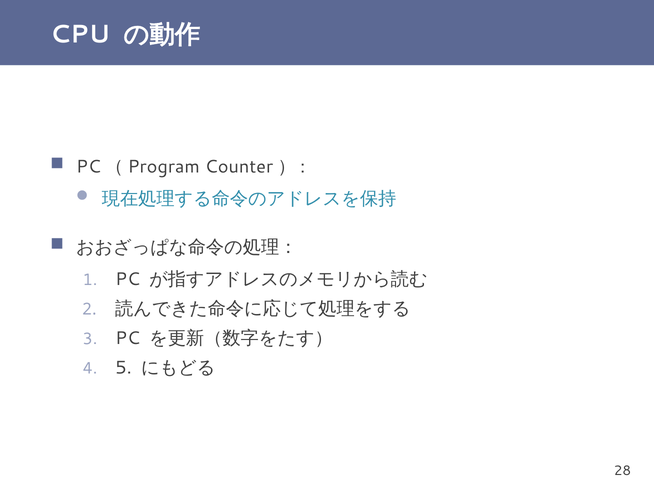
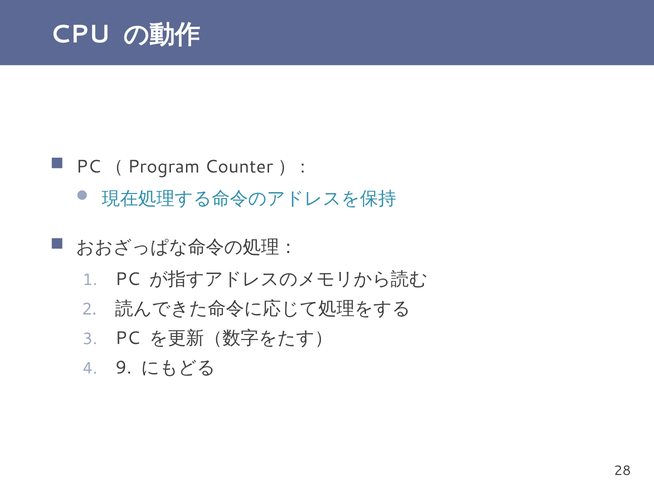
5: 5 -> 9 (123, 367)
